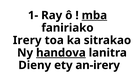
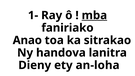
Irery: Irery -> Anao (27, 40)
handova underline: present -> none (61, 53)
an-irery: an-irery -> an-loha (98, 65)
